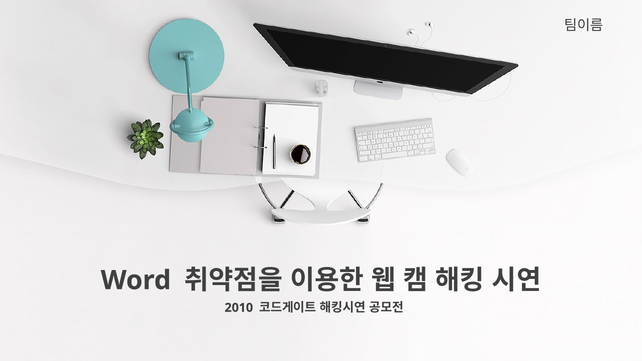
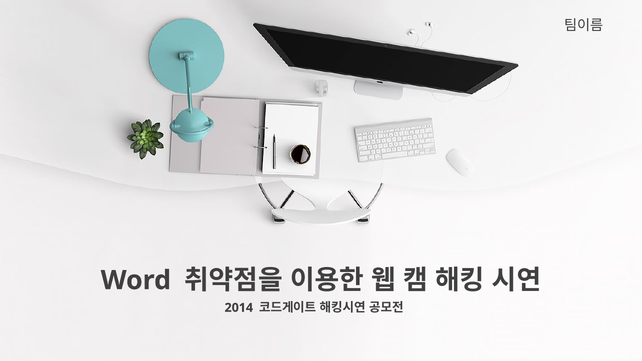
2010: 2010 -> 2014 (239, 308)
